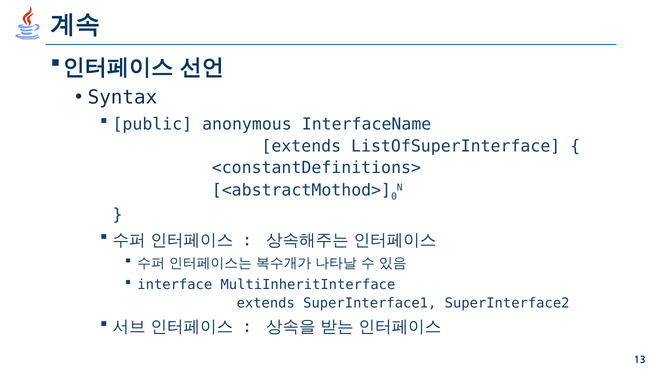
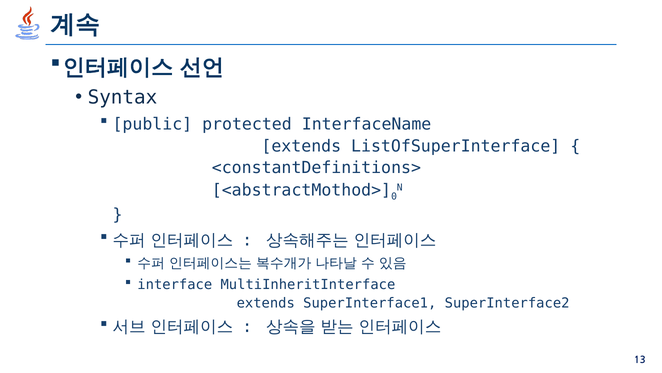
anonymous: anonymous -> protected (247, 124)
